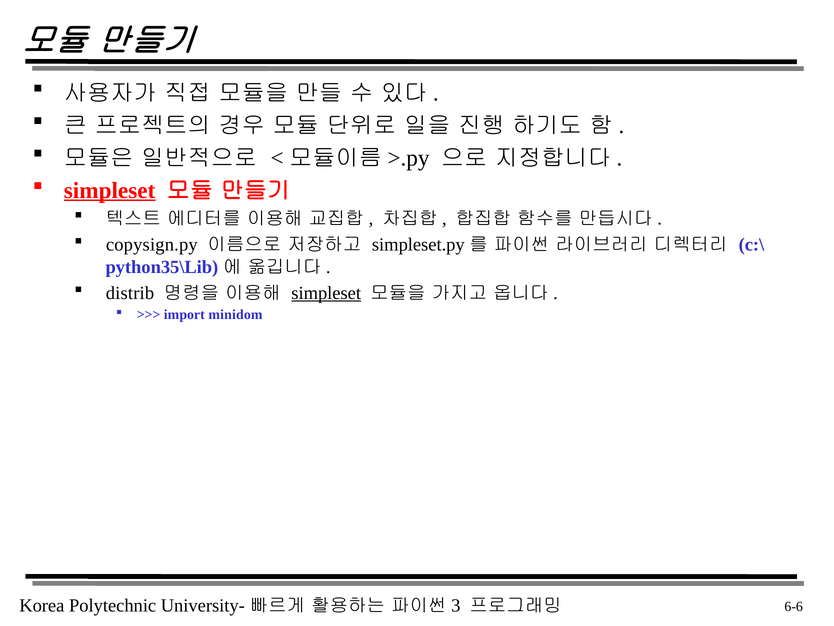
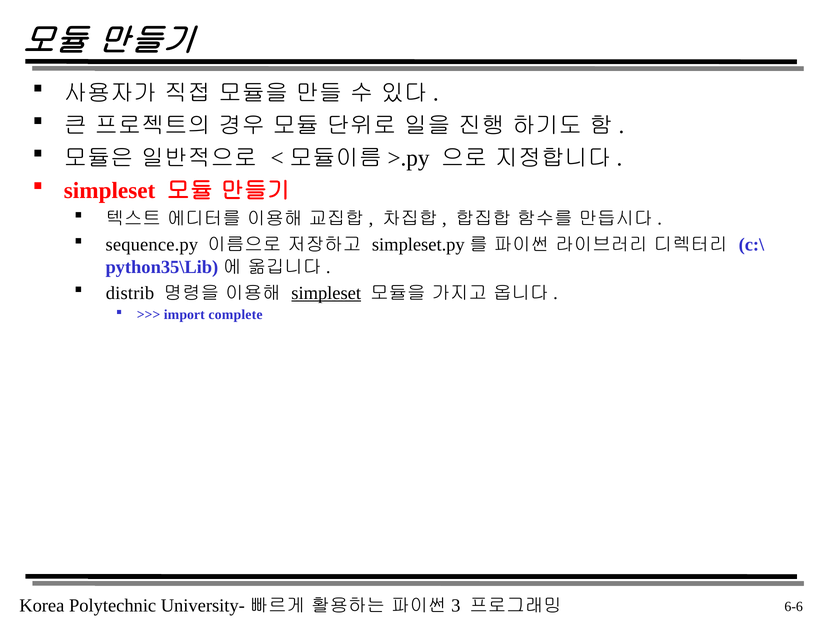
simpleset underline: present -> none (110, 190)
copysign.py: copysign.py -> sequence.py (152, 245)
minidom: minidom -> complete (236, 315)
